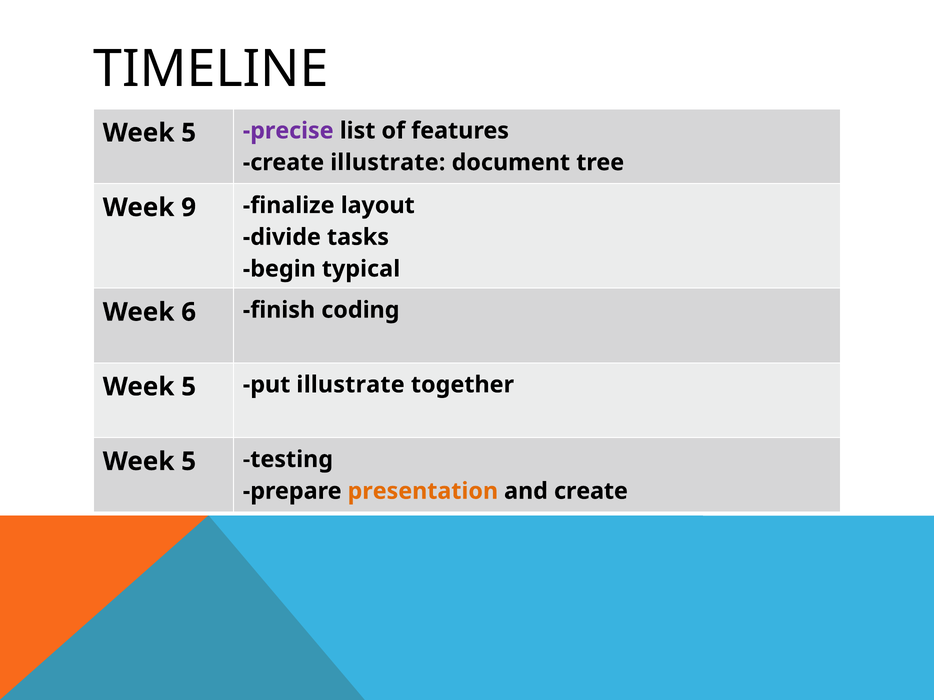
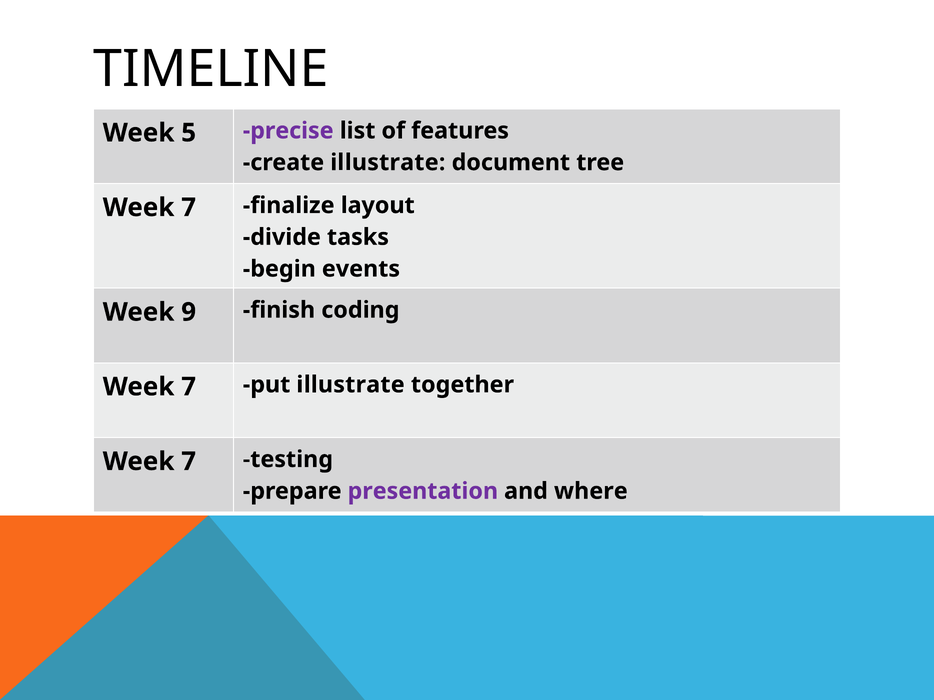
9: 9 -> 7 (189, 208)
typical: typical -> events (361, 269)
6: 6 -> 9 (189, 312)
5: 5 -> 7 (189, 387)
5: 5 -> 7 (189, 462)
presentation colour: orange -> purple (423, 491)
and create: create -> where (591, 491)
